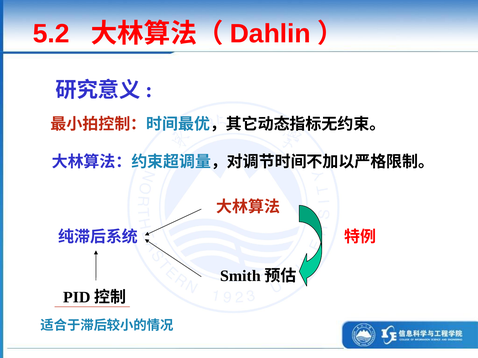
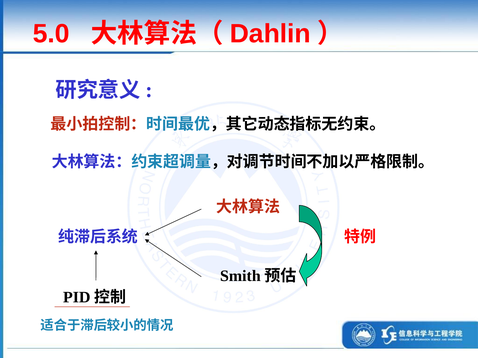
5.2: 5.2 -> 5.0 (51, 34)
